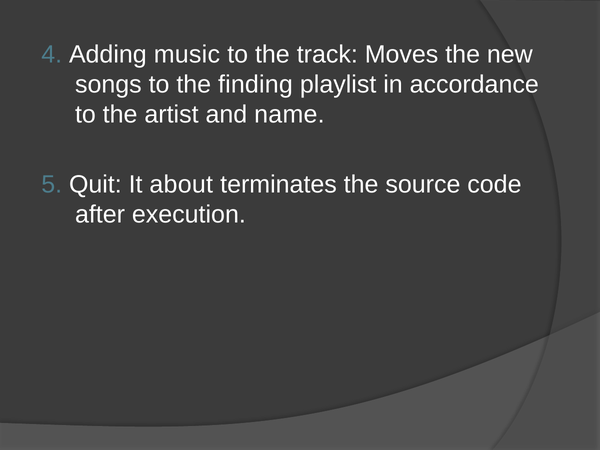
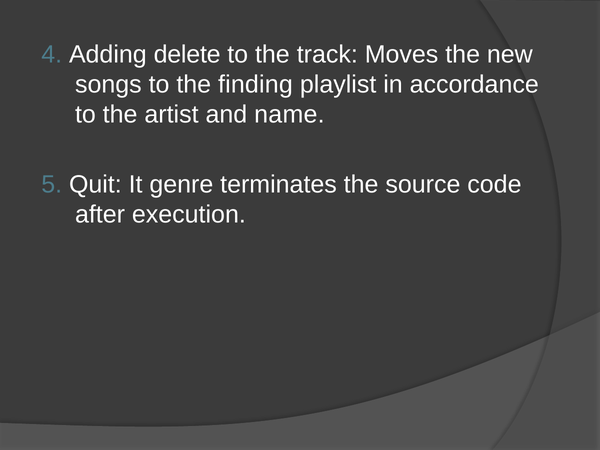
music: music -> delete (187, 54)
about: about -> genre (181, 185)
